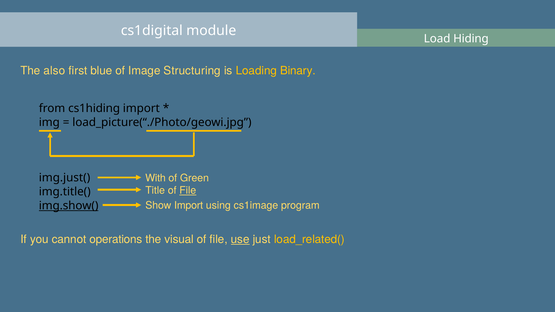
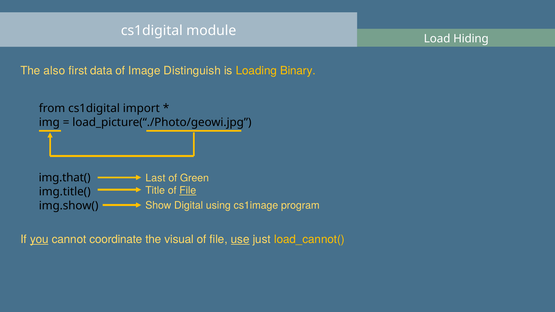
blue: blue -> data (101, 71)
Structuring: Structuring -> Distinguish (192, 71)
from cs1hiding: cs1hiding -> cs1digital (94, 109)
With: With -> Last (155, 178)
img.just(: img.just( -> img.that( (65, 178)
Show Import: Import -> Digital (189, 206)
img.show( underline: present -> none (69, 206)
you underline: none -> present (39, 239)
operations: operations -> coordinate (116, 239)
load_related(: load_related( -> load_cannot( (309, 239)
